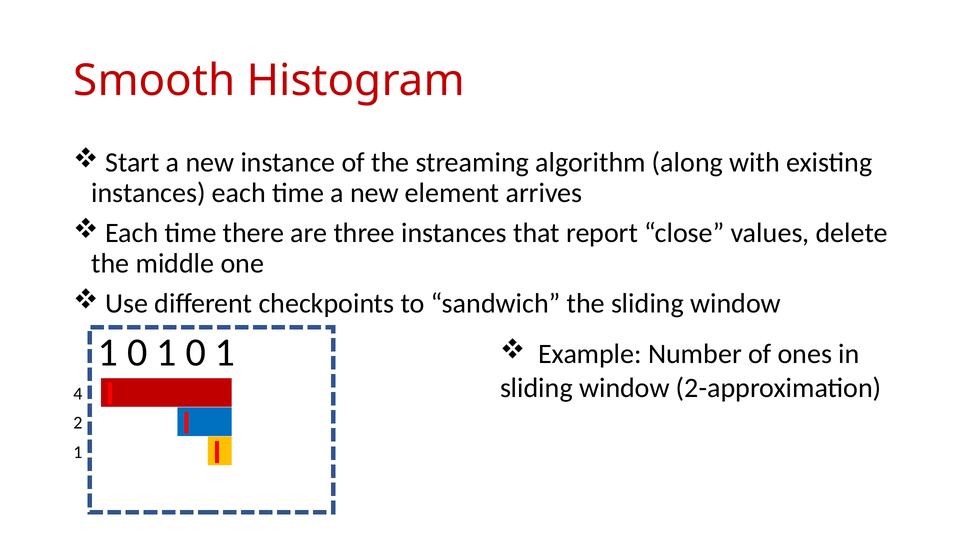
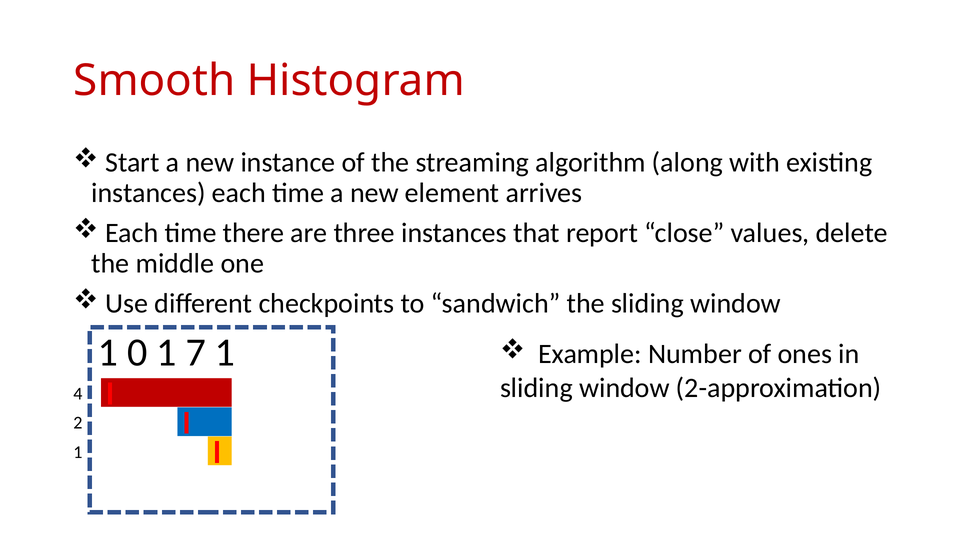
0 1 0: 0 -> 7 (196, 353)
